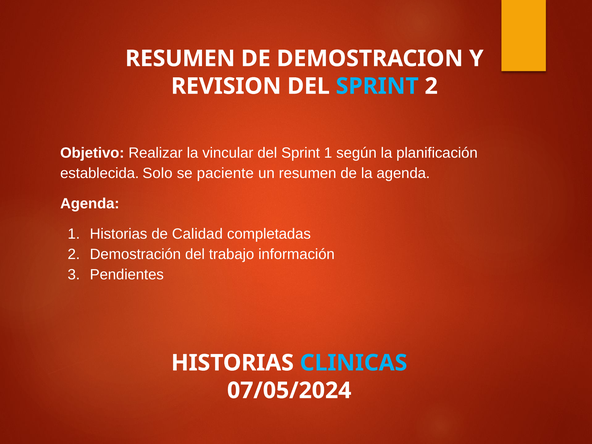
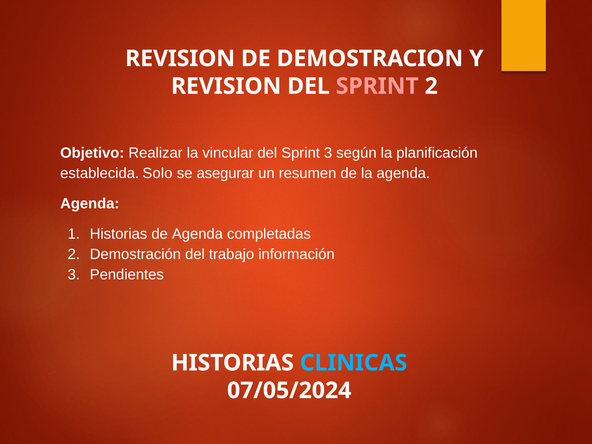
RESUMEN: RESUMEN -> REVISION (180, 59)
SPRINT colour: light blue -> pink (377, 86)
Sprint 1: 1 -> 3 (328, 153)
paciente: paciente -> asegurar (225, 173)
de Calidad: Calidad -> Agenda (197, 234)
